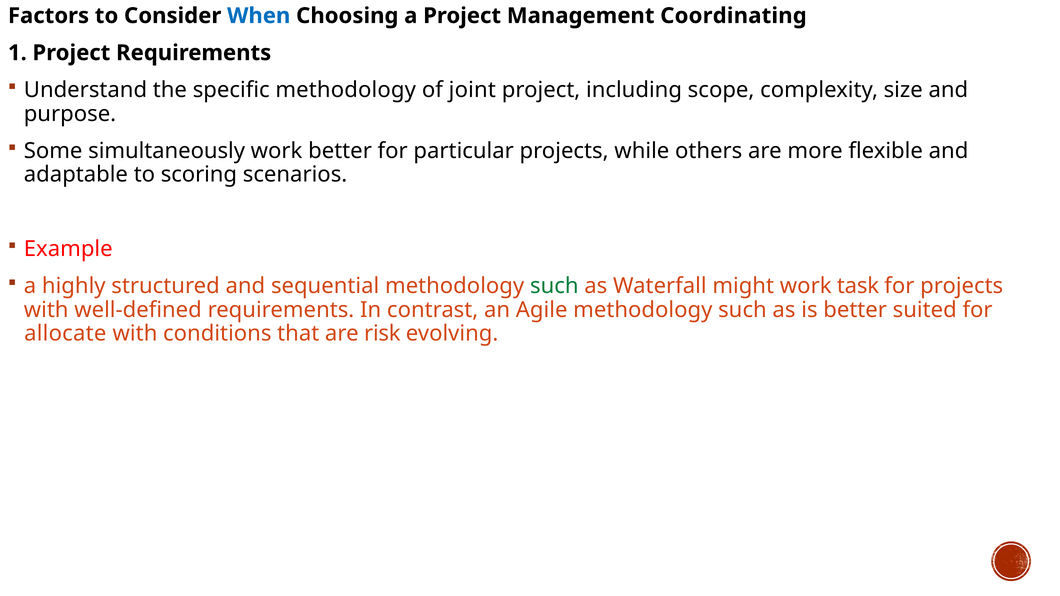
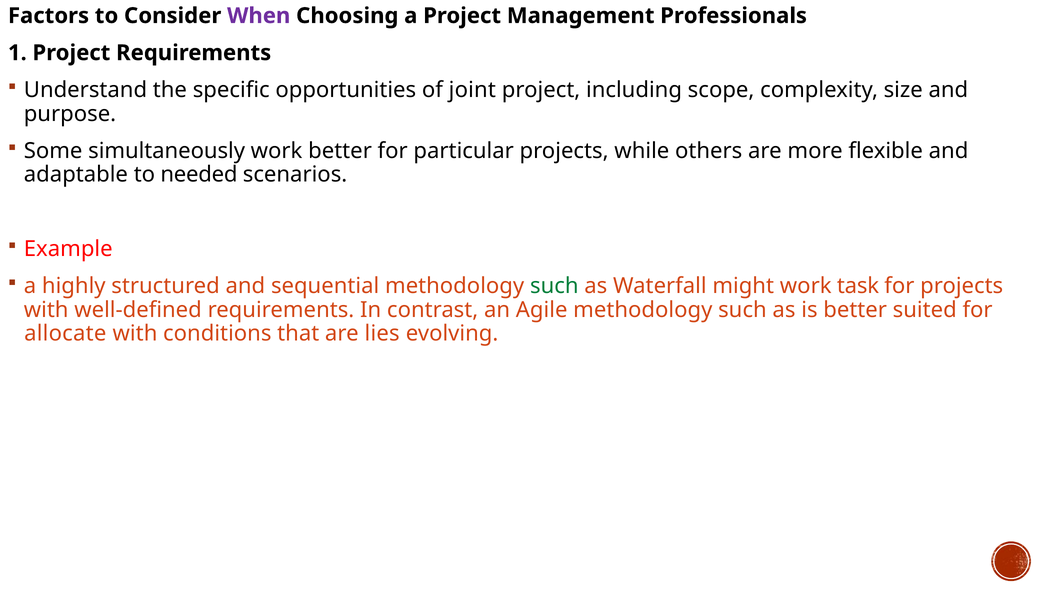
When colour: blue -> purple (259, 16)
Coordinating: Coordinating -> Professionals (734, 16)
specific methodology: methodology -> opportunities (346, 90)
scoring: scoring -> needed (199, 175)
risk: risk -> lies (382, 334)
